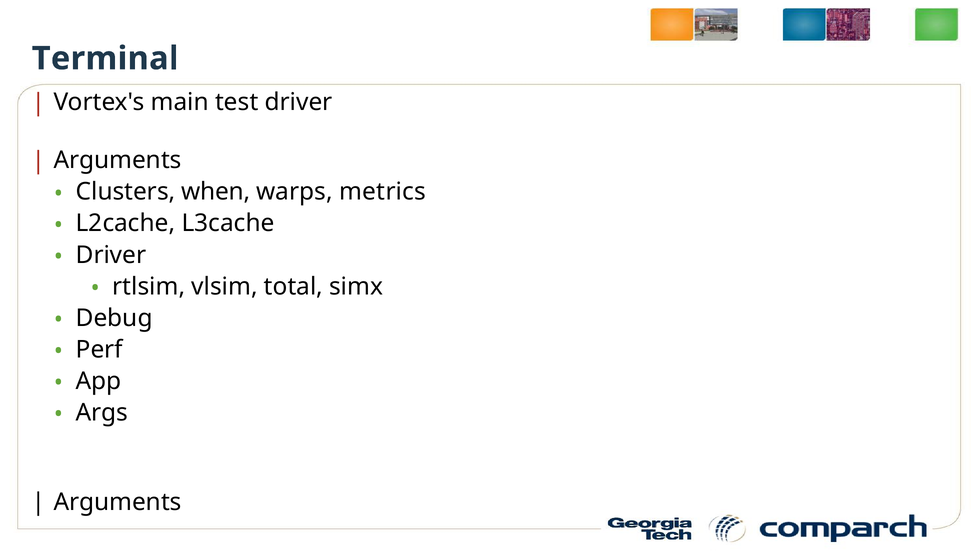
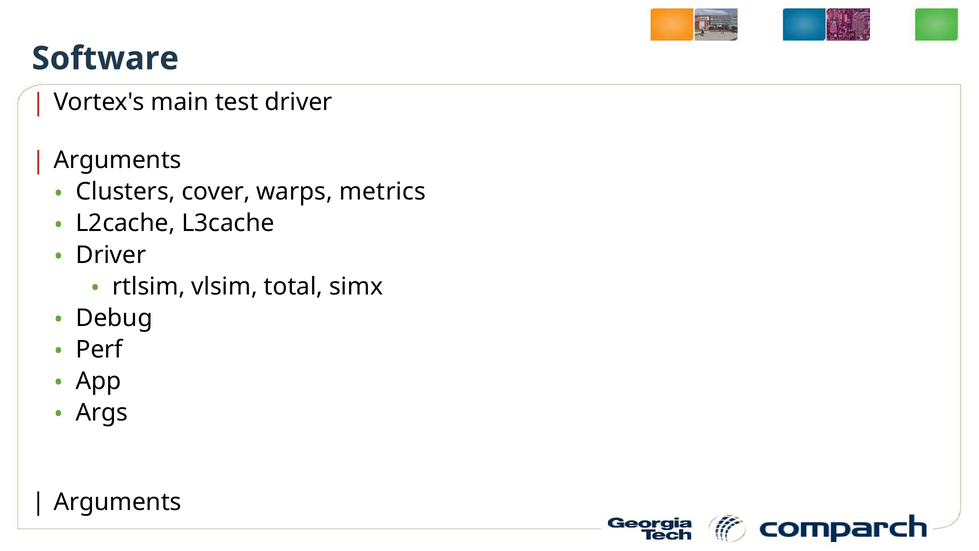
Terminal: Terminal -> Software (105, 58)
when: when -> cover (216, 192)
